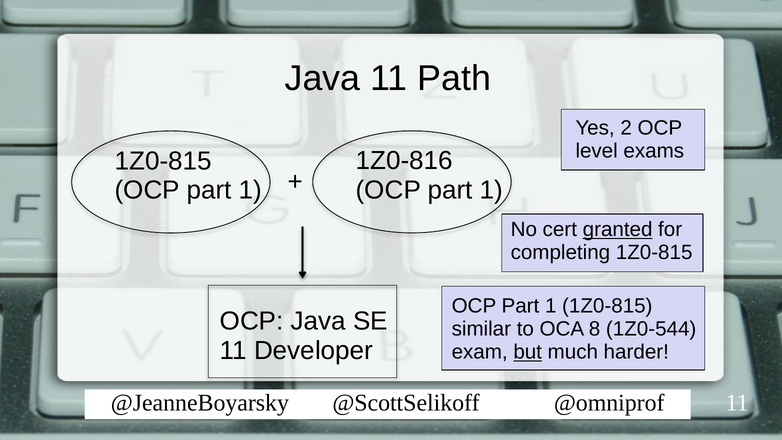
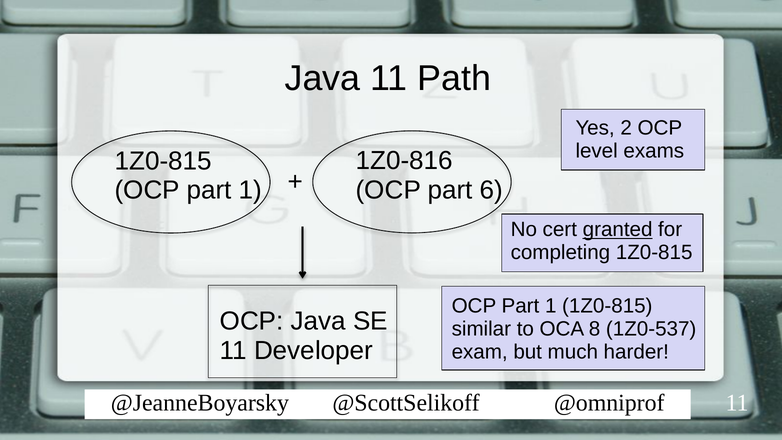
1: 1 -> 6 (491, 190)
1Z0-544: 1Z0-544 -> 1Z0-537 (651, 329)
but underline: present -> none (528, 352)
